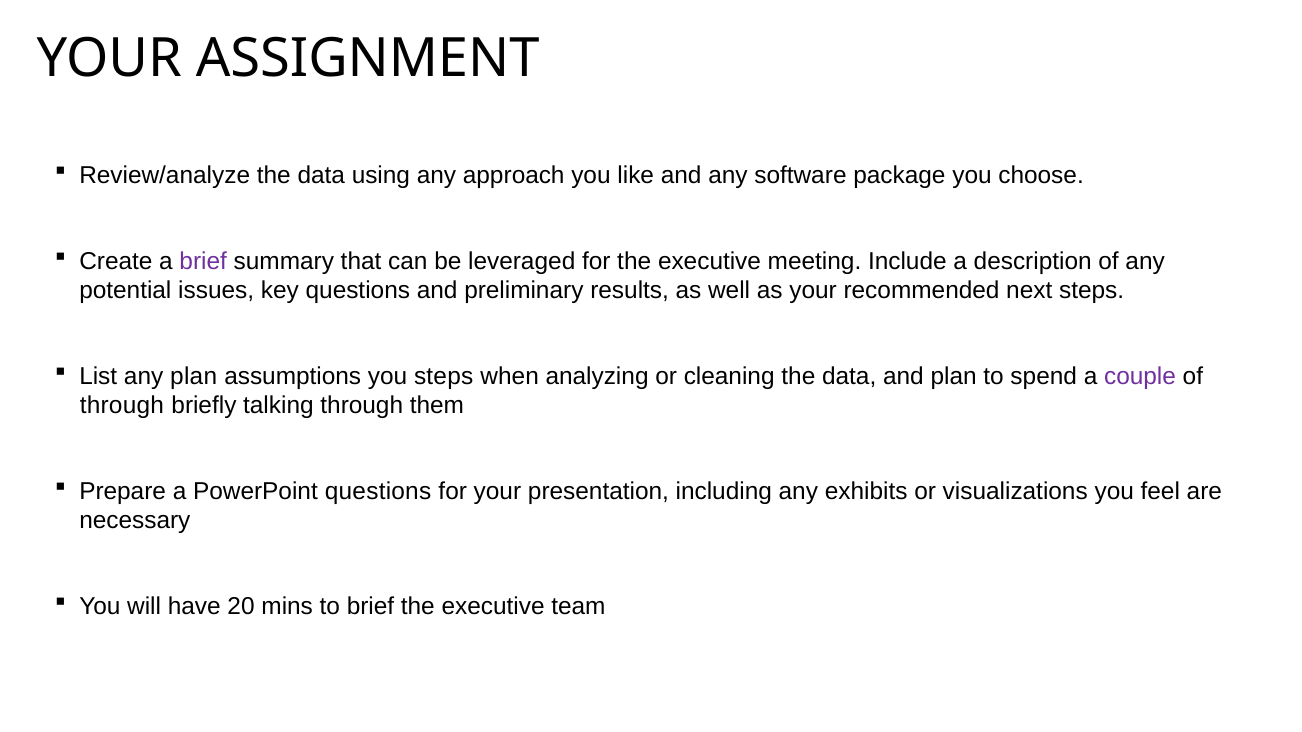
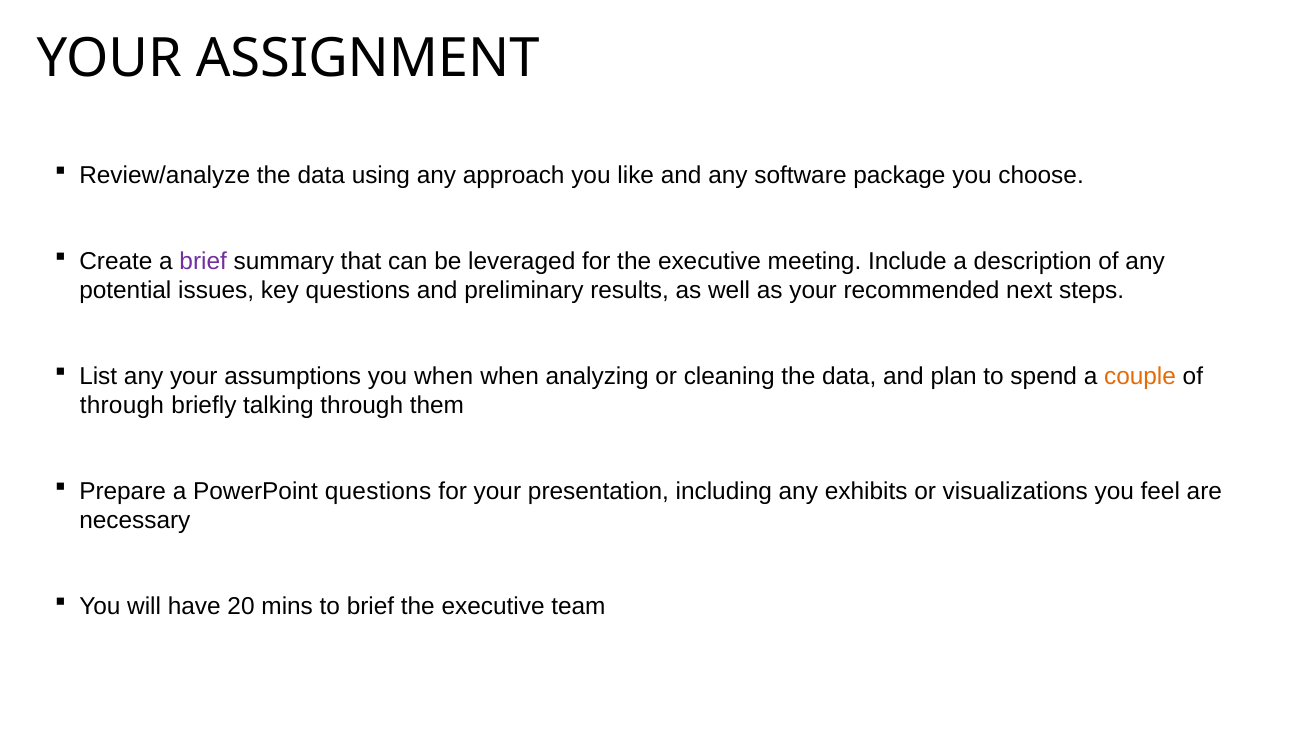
any plan: plan -> your (194, 377)
you steps: steps -> when (444, 377)
couple colour: purple -> orange (1140, 377)
